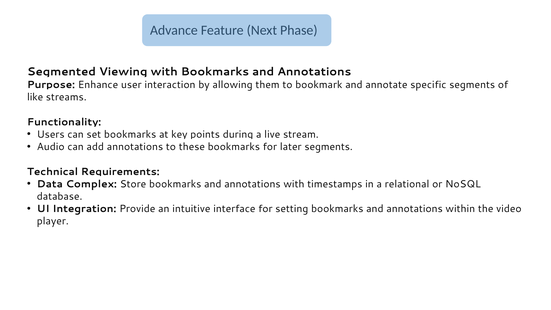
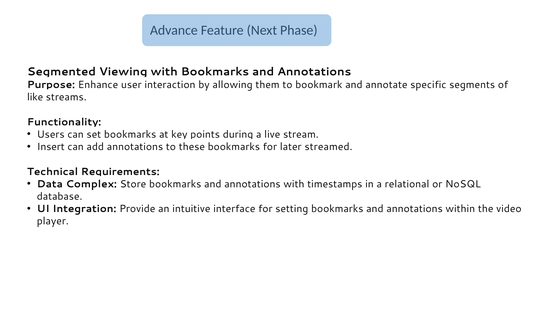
Audio: Audio -> Insert (51, 147)
later segments: segments -> streamed (329, 147)
